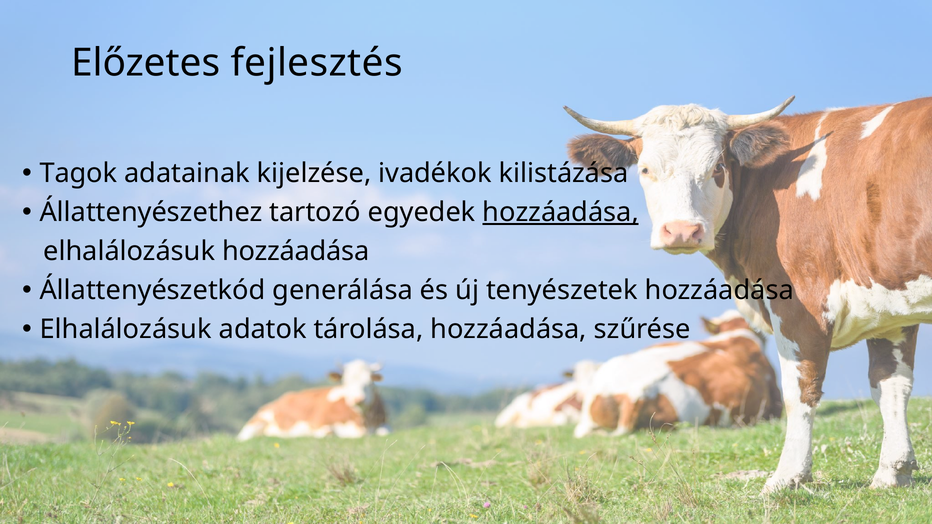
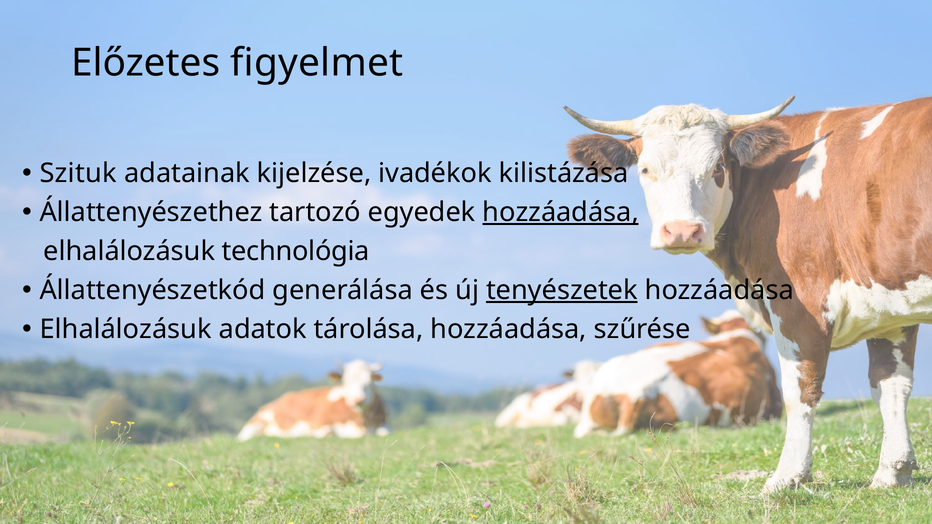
fejlesztés: fejlesztés -> figyelmet (317, 63)
Tagok: Tagok -> Szituk (78, 173)
elhalálozásuk hozzáadása: hozzáadása -> technológia (296, 251)
tenyészetek underline: none -> present (562, 290)
